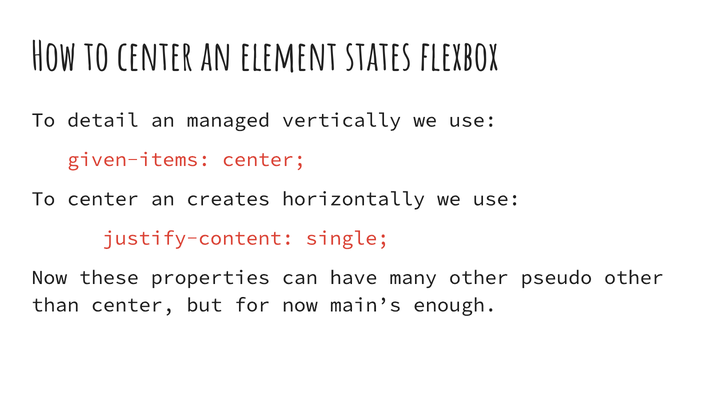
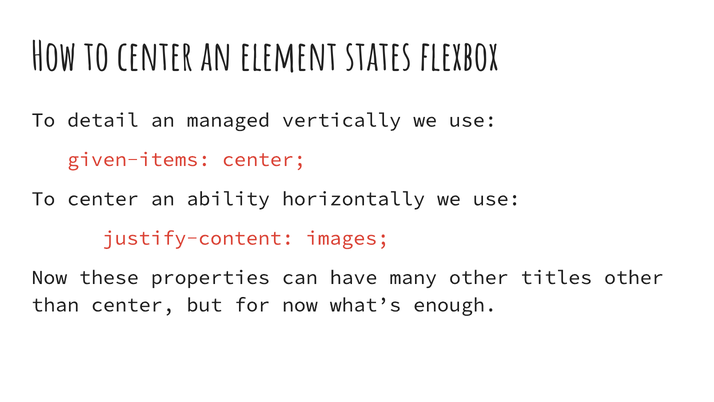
creates: creates -> ability (228, 199)
single: single -> images (347, 238)
pseudo: pseudo -> titles (556, 277)
main’s: main’s -> what’s (365, 305)
